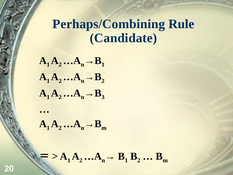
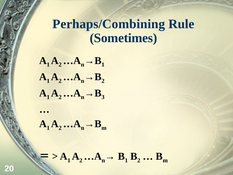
Candidate: Candidate -> Sometimes (123, 38)
